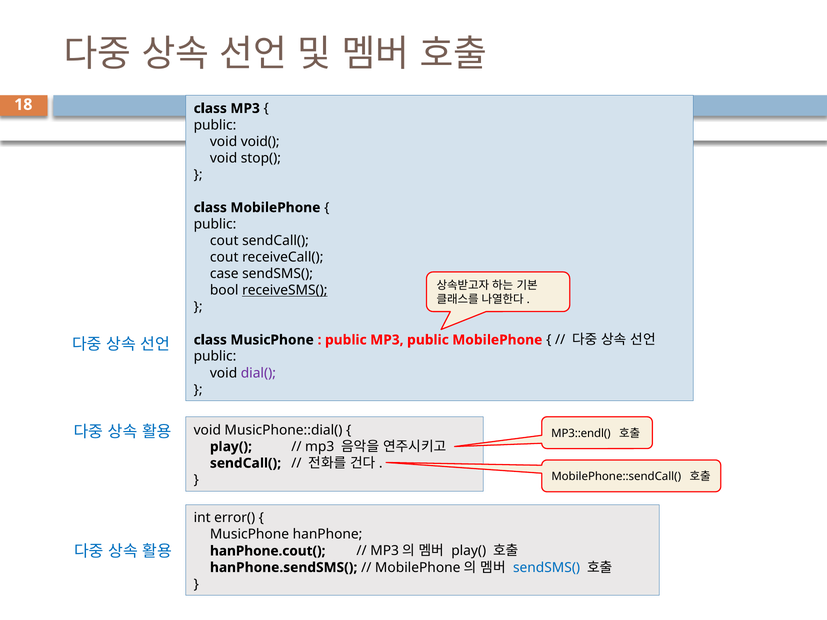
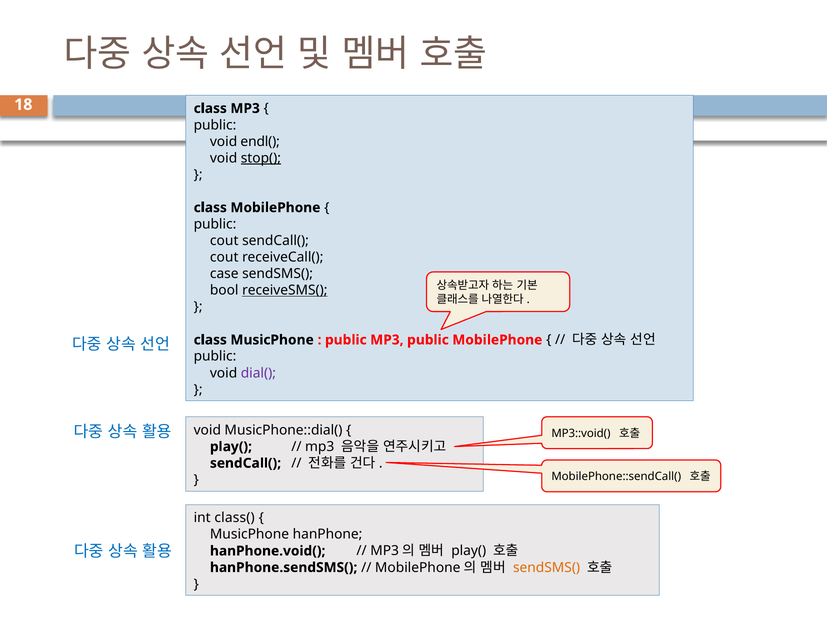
void(: void( -> endl( (260, 142)
stop( underline: none -> present (261, 158)
MP3::endl(: MP3::endl( -> MP3::void( (581, 434)
error(: error( -> class( (235, 518)
hanPhone.cout(: hanPhone.cout( -> hanPhone.void( (268, 551)
sendSMS( colour: blue -> orange (547, 568)
